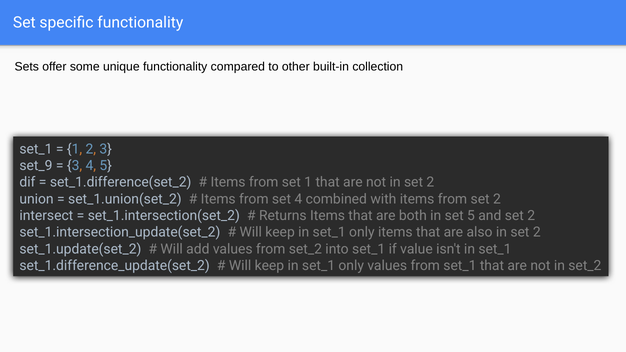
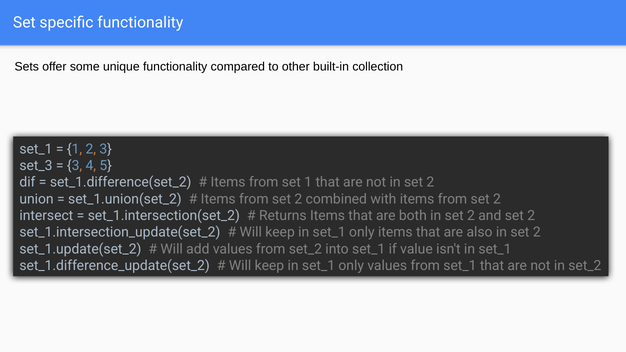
set_9: set_9 -> set_3 (36, 166)
4: 4 -> 2 (298, 199)
both in set 5: 5 -> 2 (471, 216)
